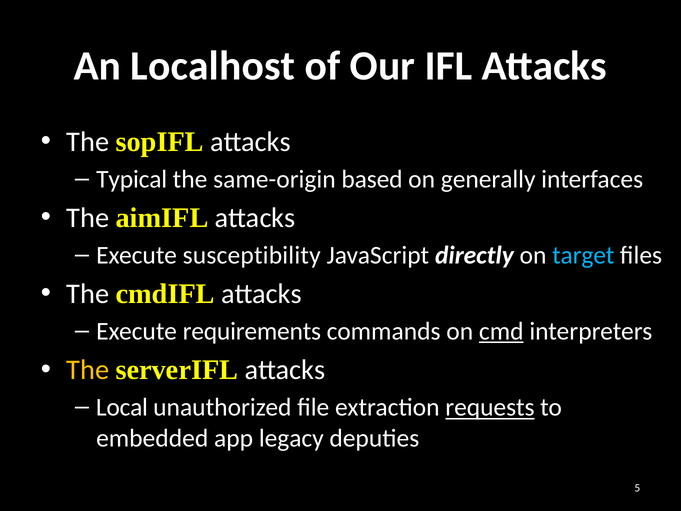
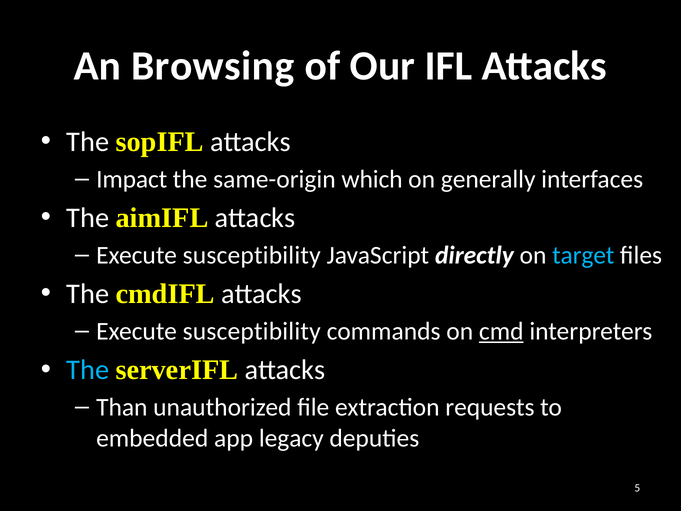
Localhost: Localhost -> Browsing (213, 66)
Typical: Typical -> Impact (132, 179)
based: based -> which (372, 179)
requirements: requirements -> susceptibility (252, 331)
The colour: yellow -> light blue (88, 370)
Local: Local -> Than (122, 407)
requests underline: present -> none (490, 407)
